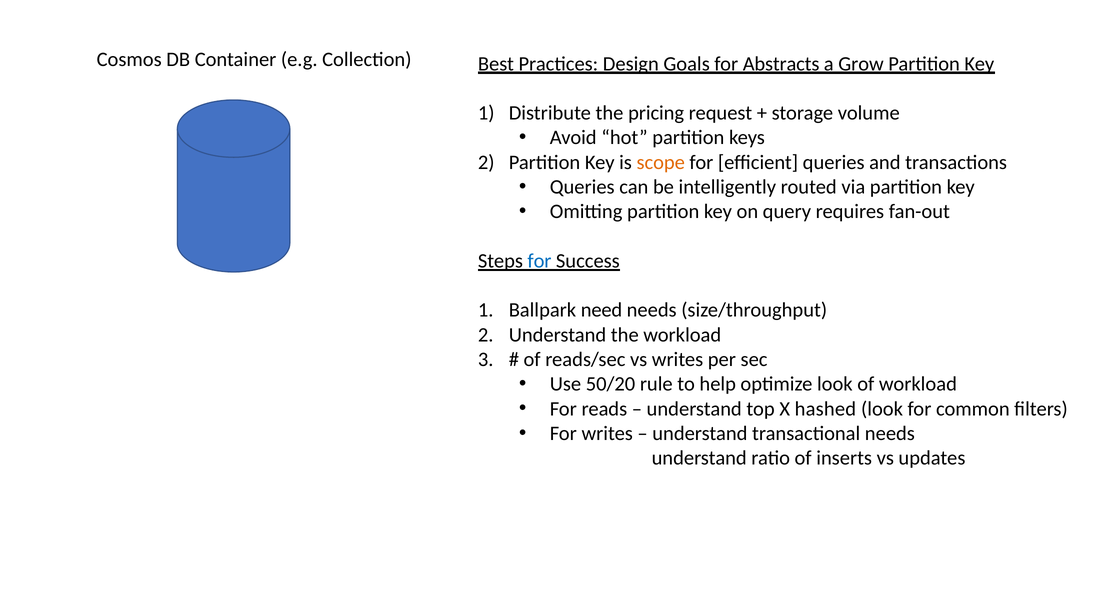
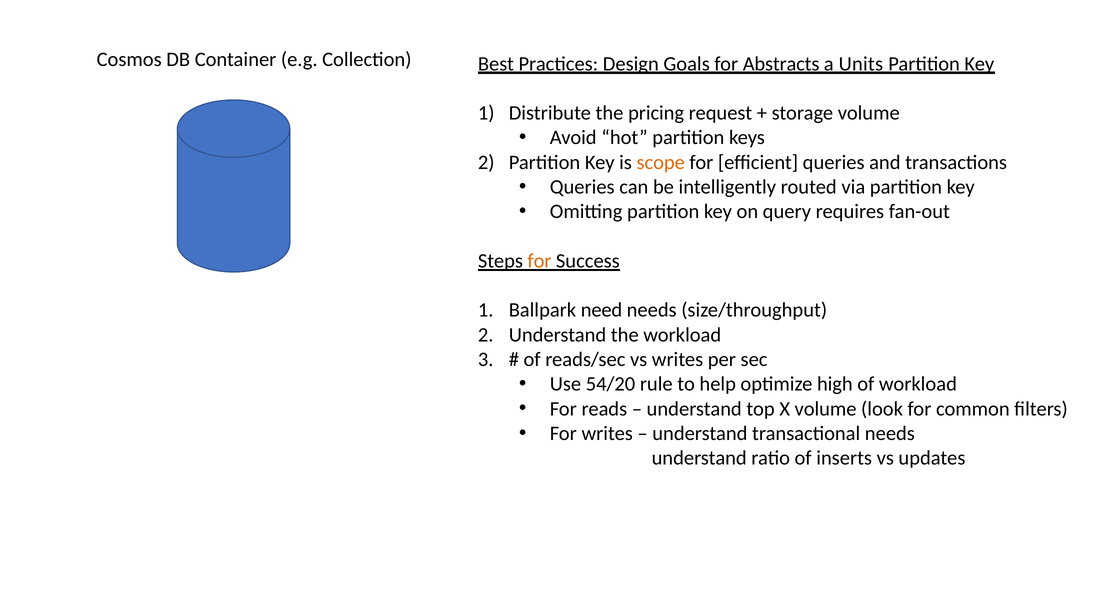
Grow: Grow -> Units (861, 64)
for colour: blue -> orange (539, 261)
50/20: 50/20 -> 54/20 (611, 384)
optimize look: look -> high (835, 384)
X hashed: hashed -> volume (826, 409)
